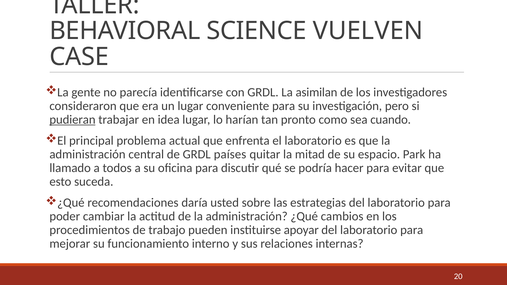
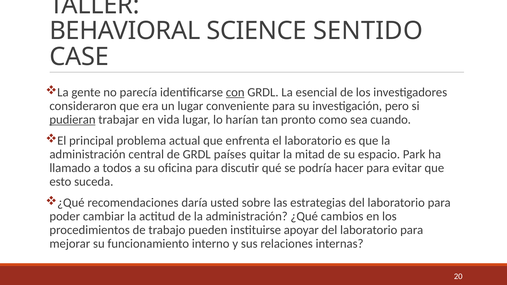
VUELVEN: VUELVEN -> SENTIDO (368, 31)
con underline: none -> present (235, 92)
asimilan: asimilan -> esencial (316, 92)
idea: idea -> vida (169, 120)
